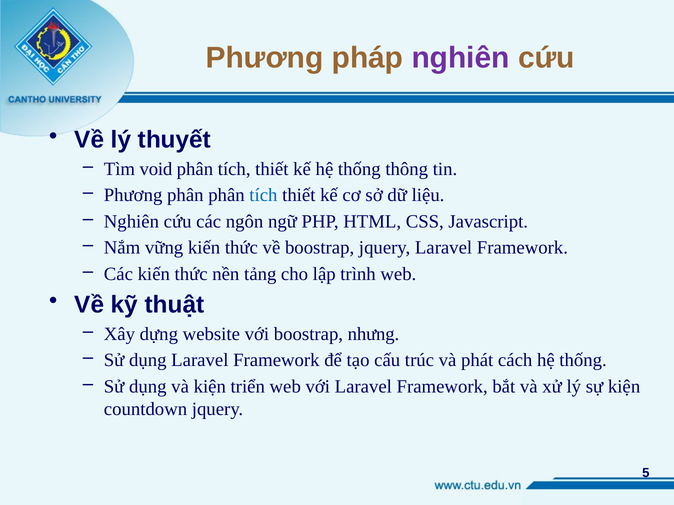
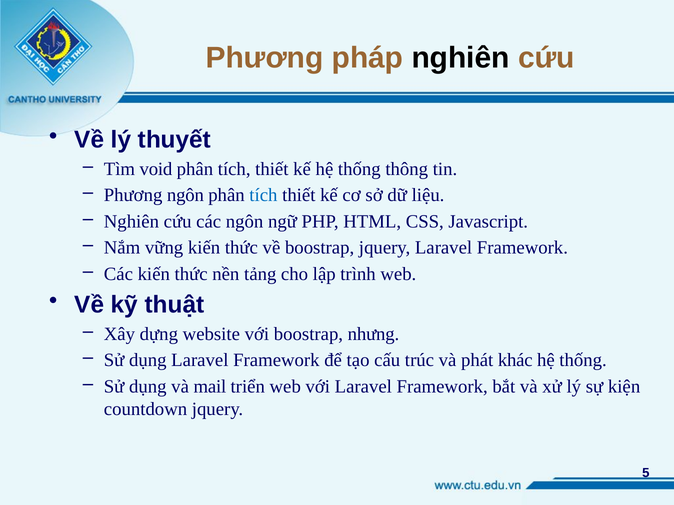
nghiên colour: purple -> black (461, 58)
Phương phân: phân -> ngôn (185, 195)
cách: cách -> khác (515, 361)
và kiện: kiện -> mail (210, 387)
